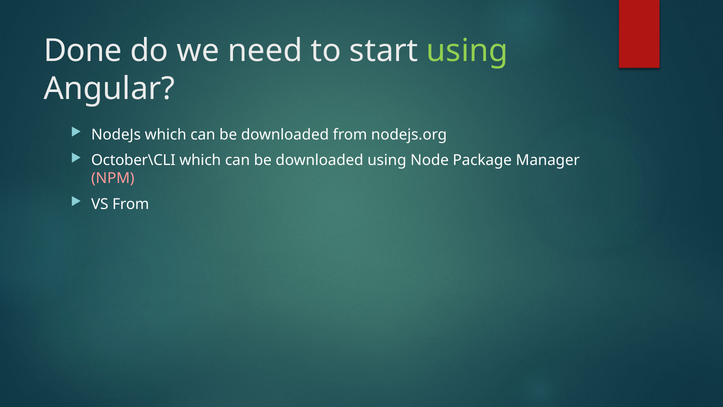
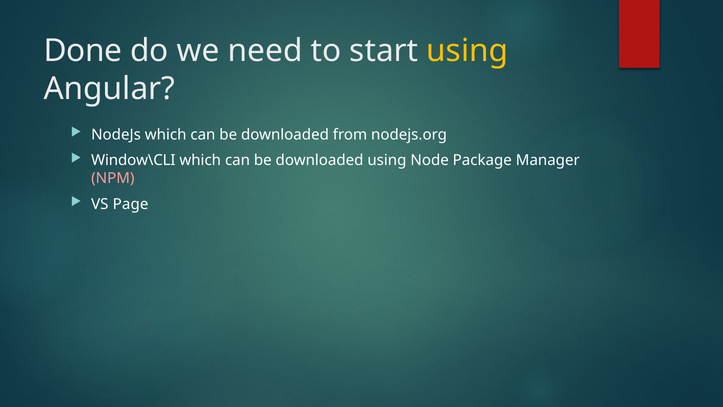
using colour: light green -> yellow (467, 51)
October\CLI: October\CLI -> Window\CLI (133, 160)
VS From: From -> Page (131, 204)
